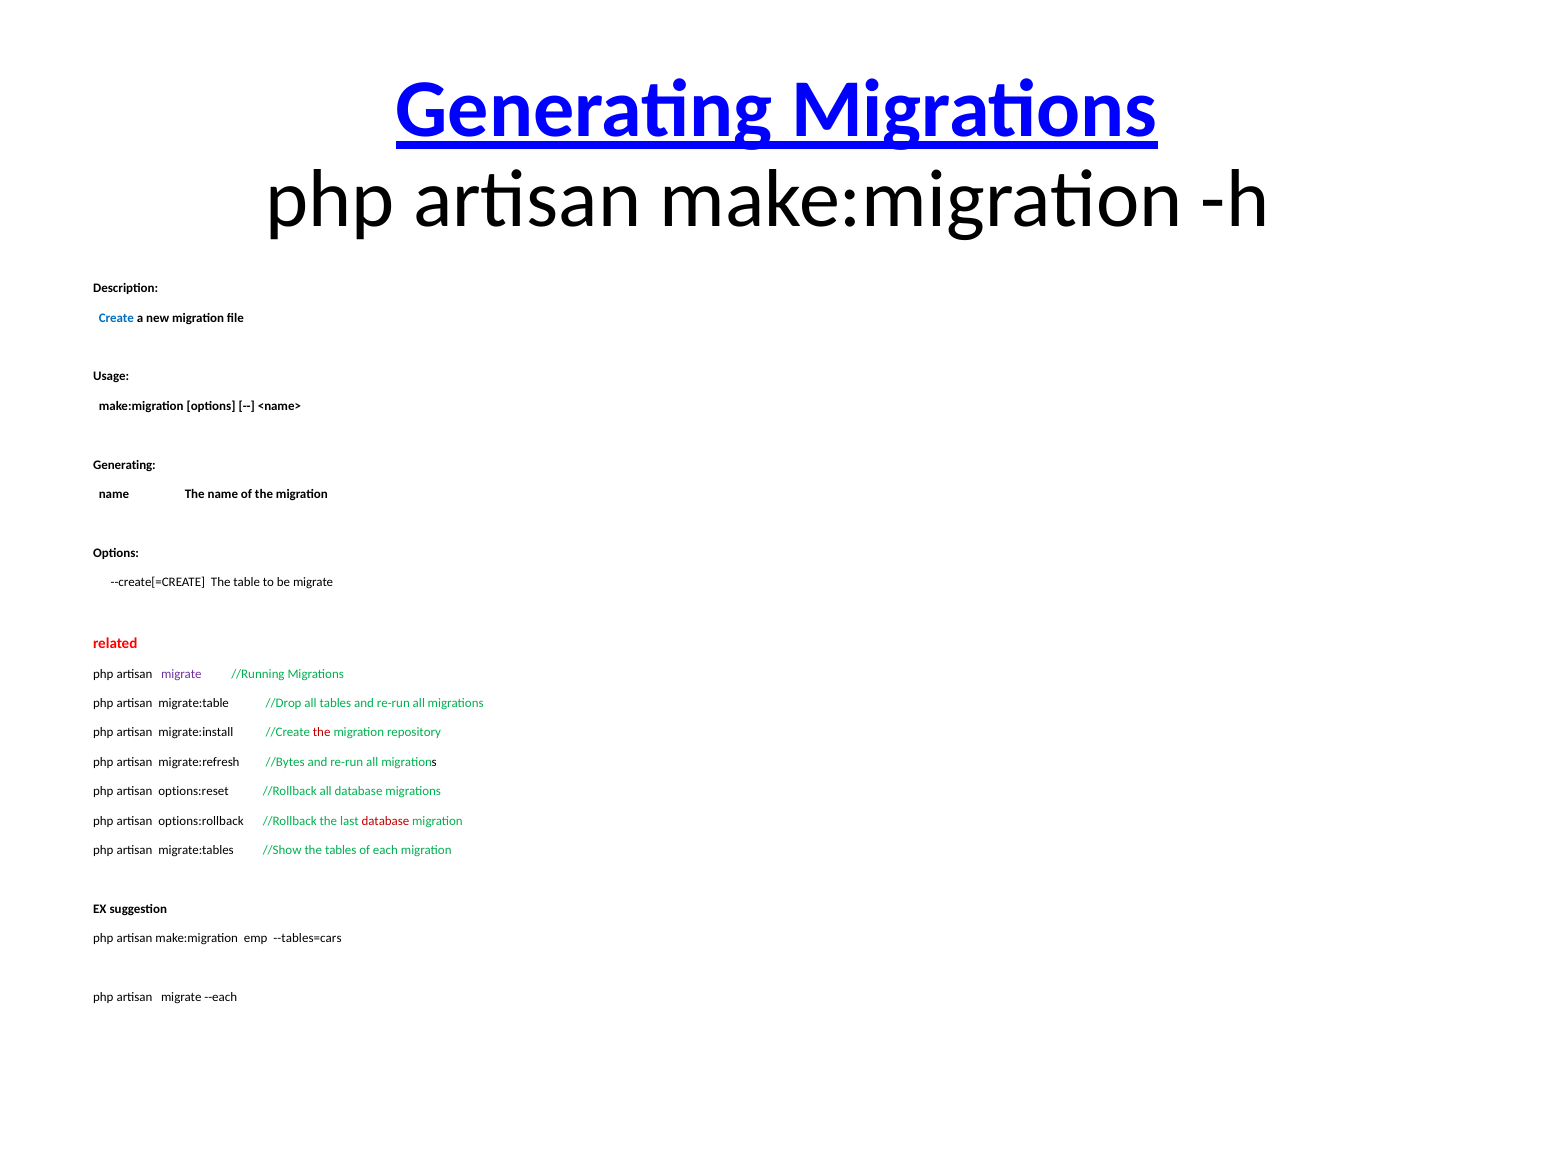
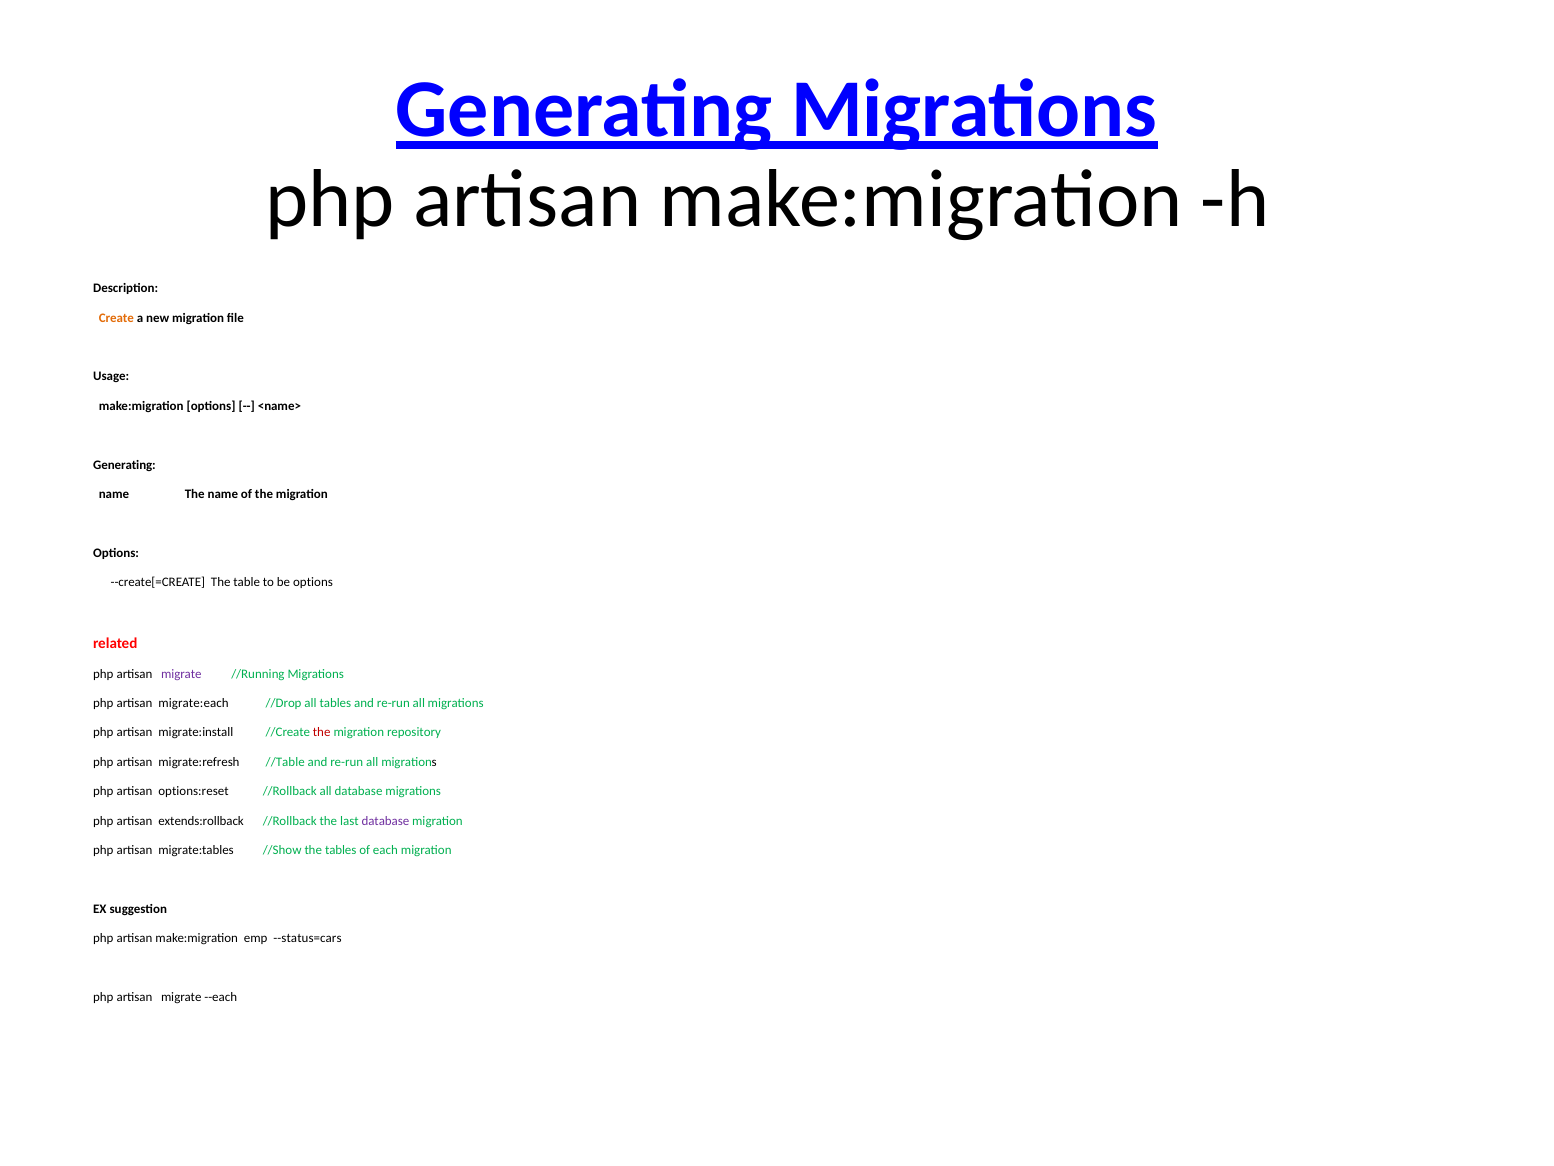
Create colour: blue -> orange (116, 318)
be migrate: migrate -> options (313, 582)
migrate:table: migrate:table -> migrate:each (194, 703)
//Bytes: //Bytes -> //Table (285, 762)
options:rollback: options:rollback -> extends:rollback (201, 820)
database colour: red -> purple (385, 820)
--tables=cars: --tables=cars -> --status=cars (308, 938)
